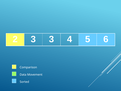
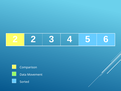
2 3: 3 -> 2 (33, 39)
